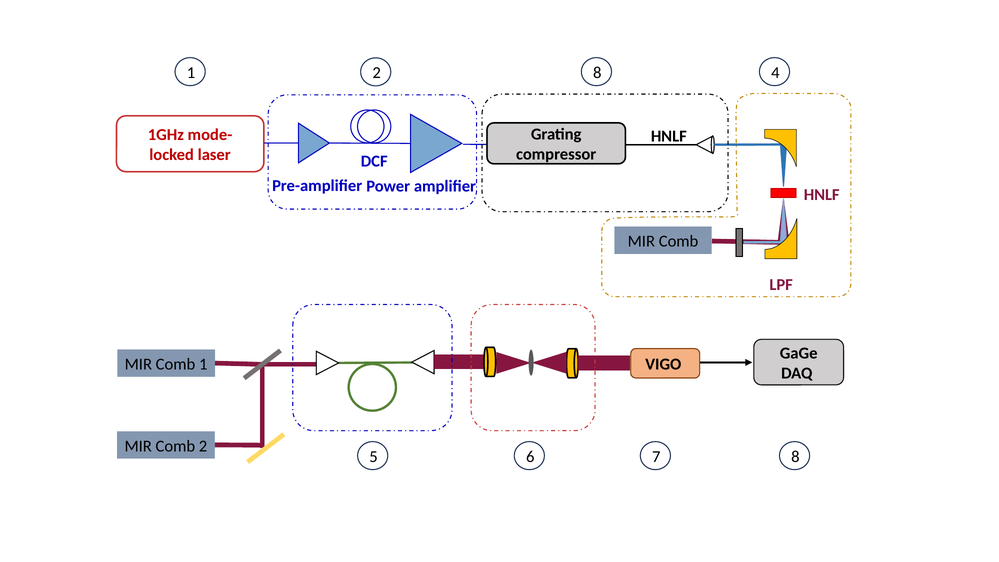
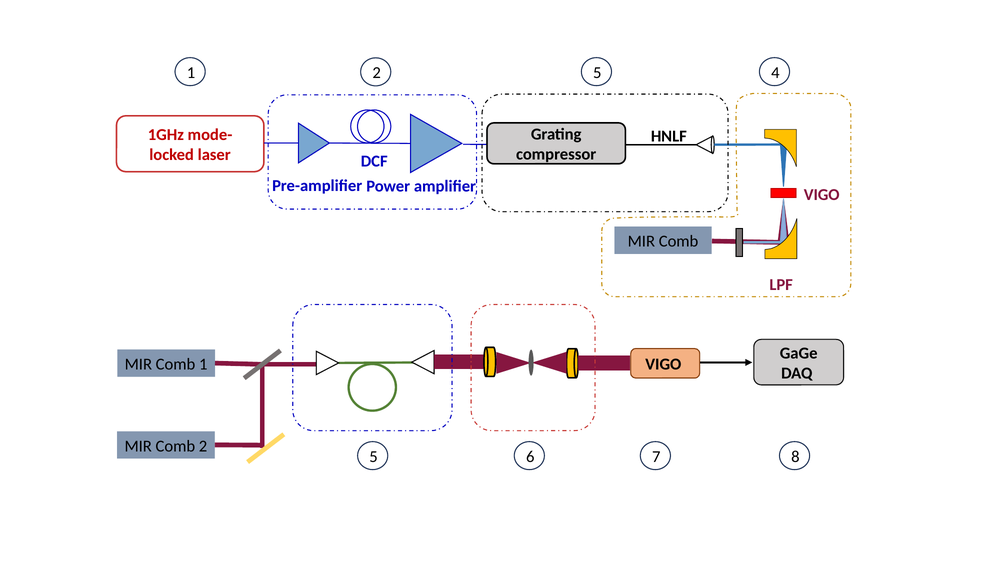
2 8: 8 -> 5 (597, 73)
HNLF: HNLF -> VIGO (822, 195)
